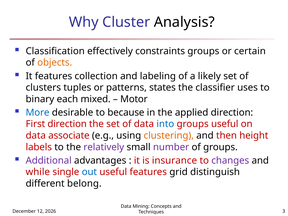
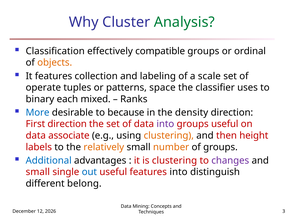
Analysis colour: black -> green (184, 22)
constraints: constraints -> compatible (160, 51)
certain: certain -> ordinal (250, 51)
likely: likely -> scale (209, 76)
clusters: clusters -> operate (43, 88)
states: states -> space (162, 88)
Motor: Motor -> Ranks (134, 99)
applied: applied -> density (192, 113)
into colour: blue -> purple (165, 124)
relatively colour: purple -> orange (104, 147)
number colour: purple -> orange (171, 147)
Additional colour: purple -> blue (49, 161)
is insurance: insurance -> clustering (174, 161)
while: while -> small (38, 172)
features grid: grid -> into (179, 172)
